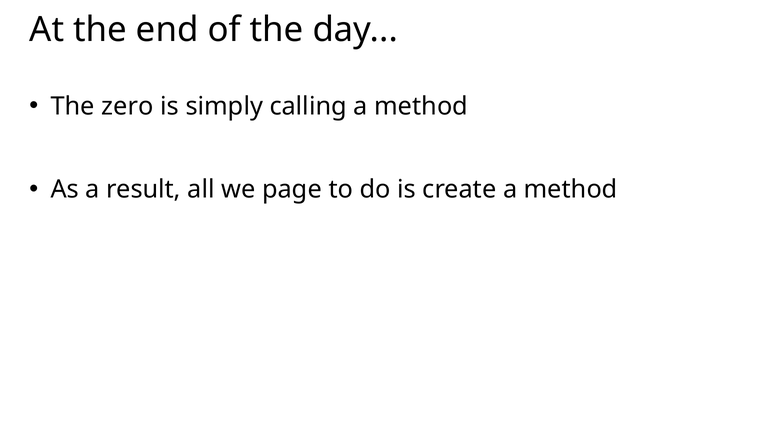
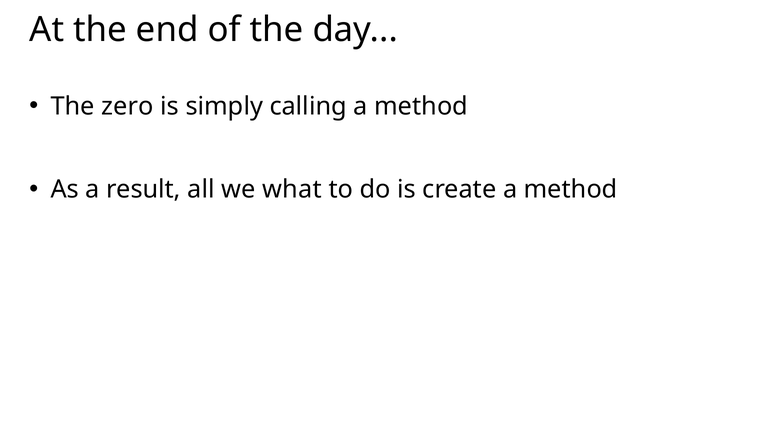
page: page -> what (292, 189)
